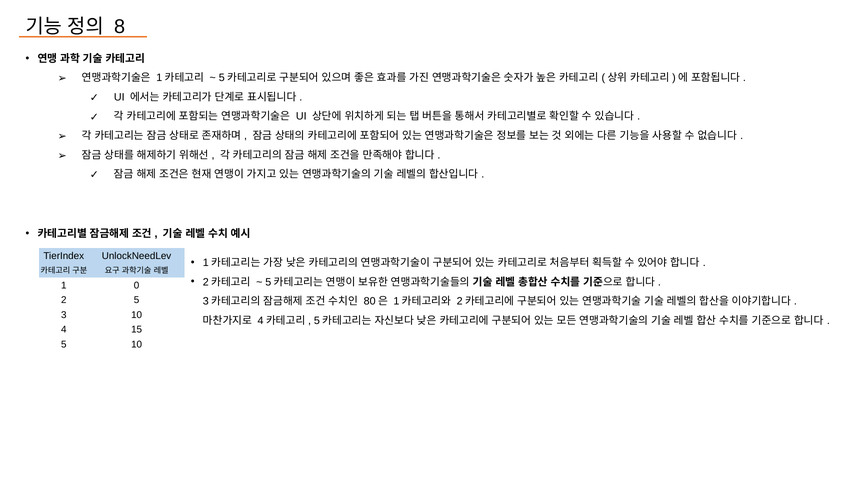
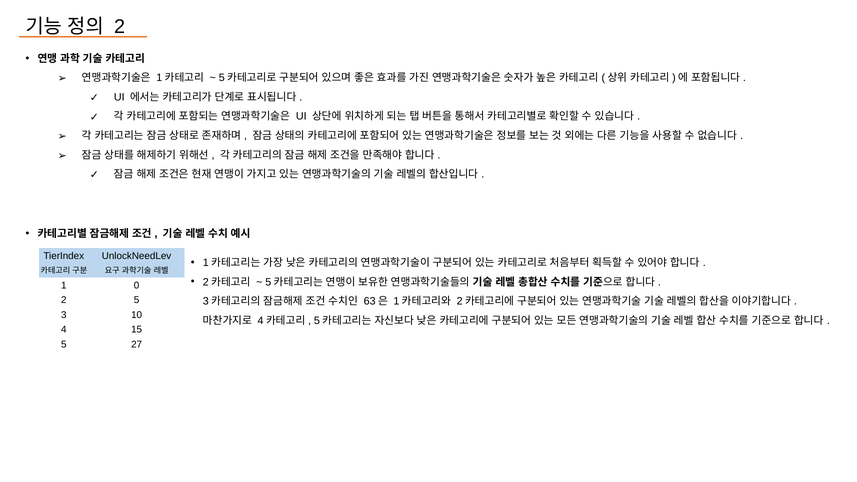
8: 8 -> 2 (120, 27)
80: 80 -> 63 (370, 301)
5 10: 10 -> 27 (137, 344)
